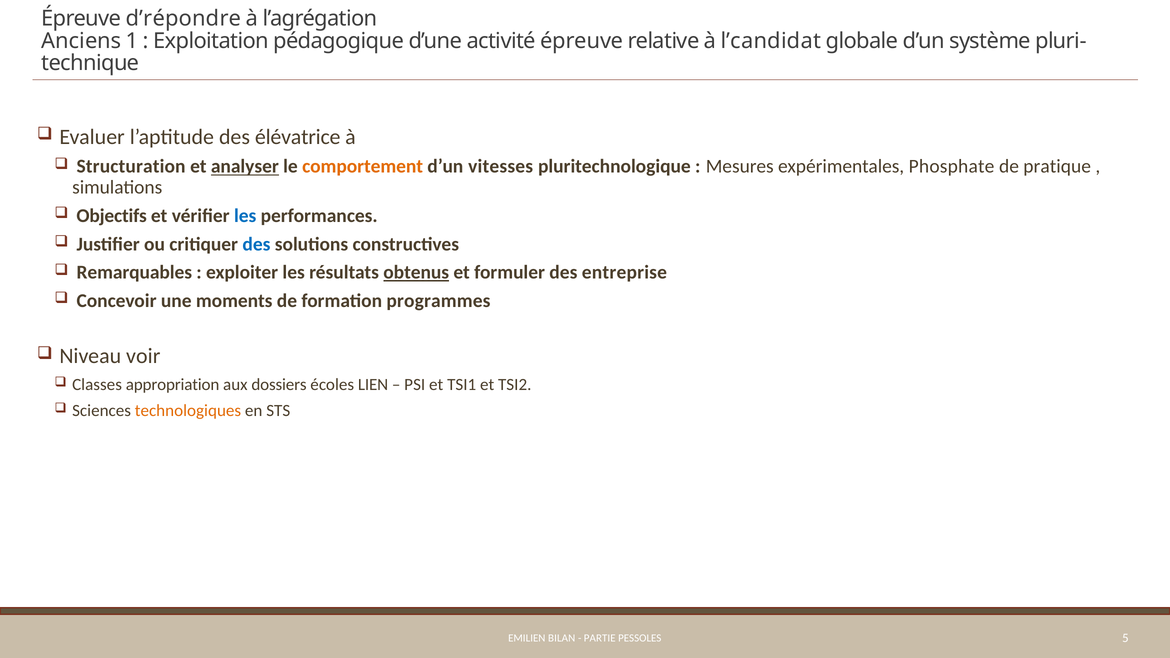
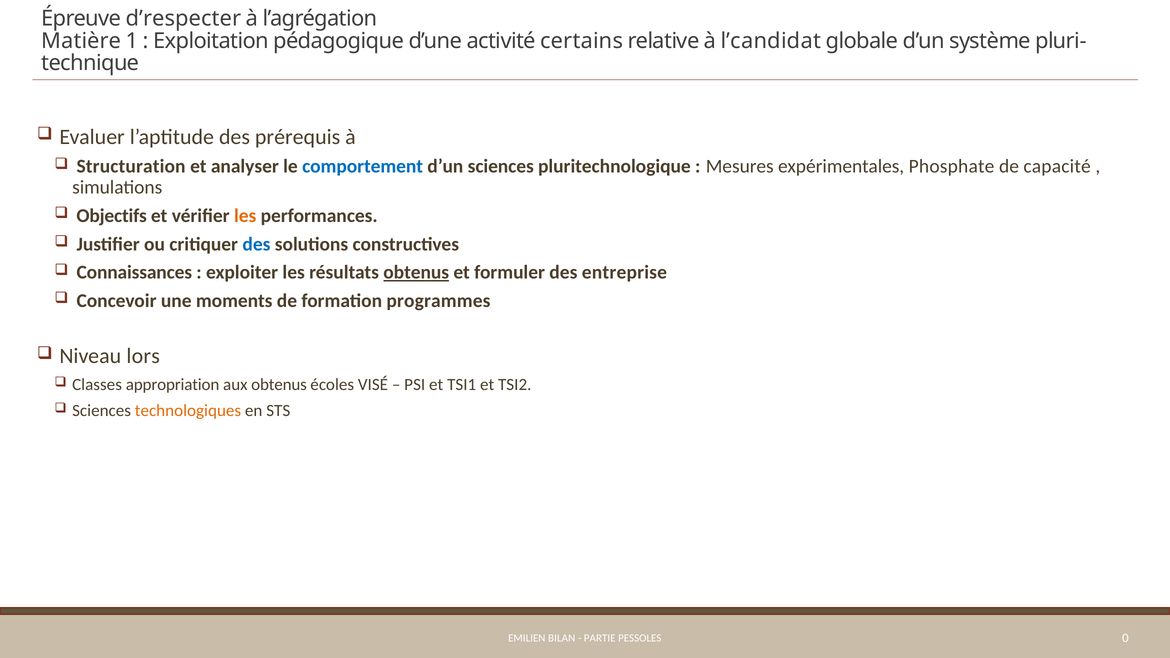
d’répondre: d’répondre -> d’respecter (184, 18)
Anciens: Anciens -> Matière (81, 41)
activité épreuve: épreuve -> certains (582, 41)
élévatrice: élévatrice -> prérequis (298, 137)
analyser underline: present -> none (245, 167)
comportement colour: orange -> blue (363, 167)
d’un vitesses: vitesses -> sciences (501, 167)
pratique: pratique -> capacité (1057, 167)
les colour: blue -> orange (245, 216)
Remarquables: Remarquables -> Connaissances (134, 273)
voir: voir -> lors (143, 356)
aux dossiers: dossiers -> obtenus (279, 385)
LIEN: LIEN -> VISÉ (373, 385)
5: 5 -> 0 (1125, 638)
